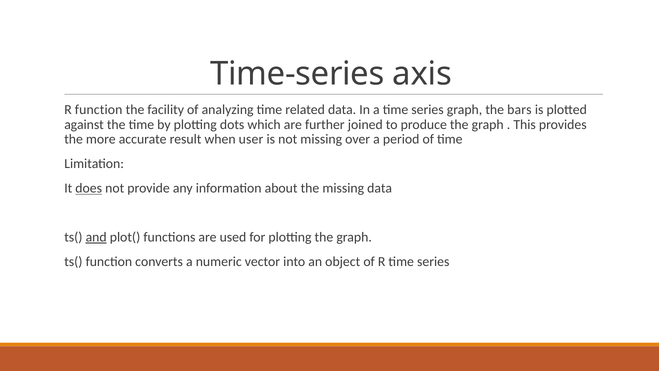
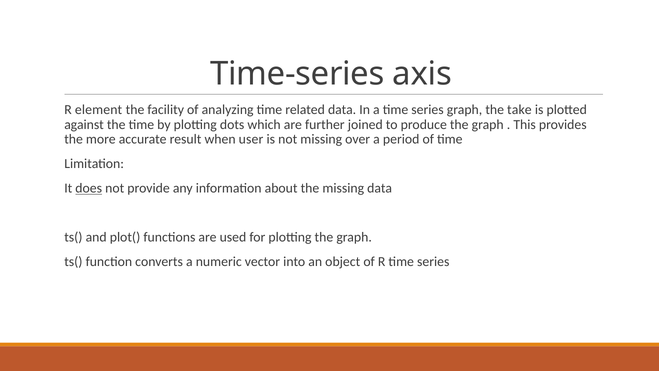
R function: function -> element (99, 110)
bars: bars -> take (519, 110)
and underline: present -> none (96, 237)
